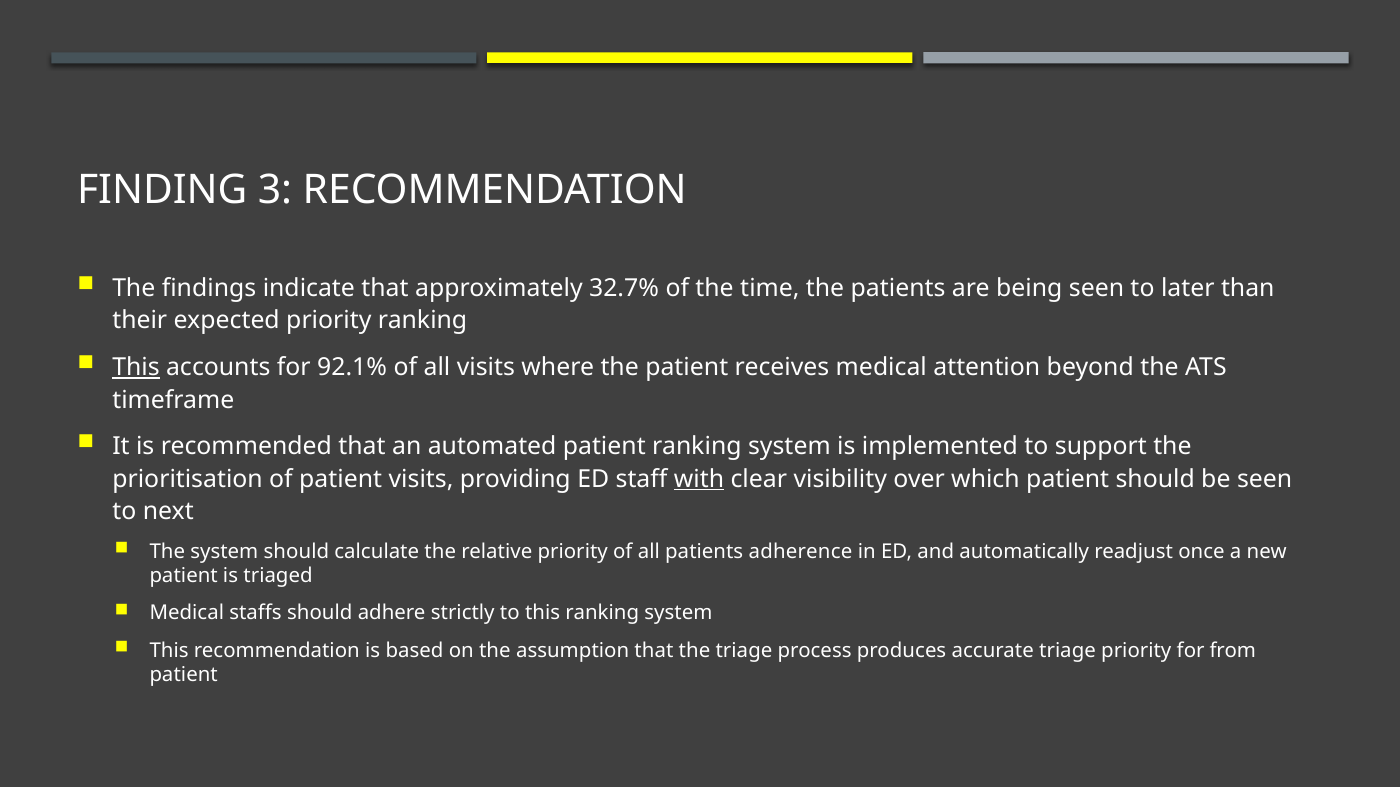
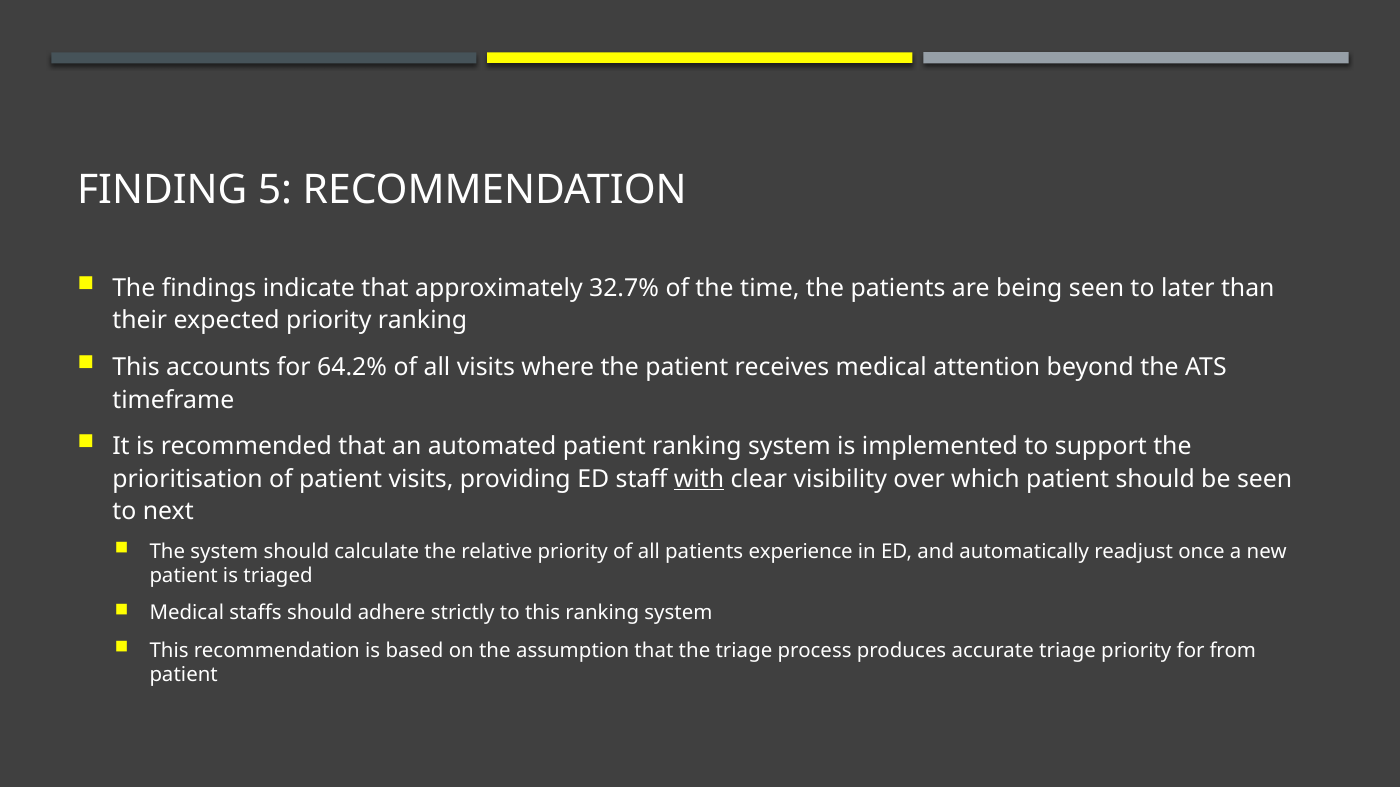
3: 3 -> 5 (275, 190)
This underline: present -> none (136, 367)
92.1%: 92.1% -> 64.2% (352, 367)
adherence: adherence -> experience (801, 552)
